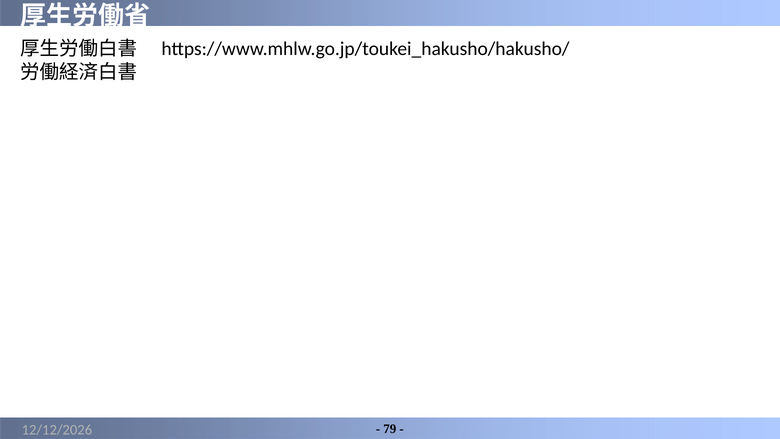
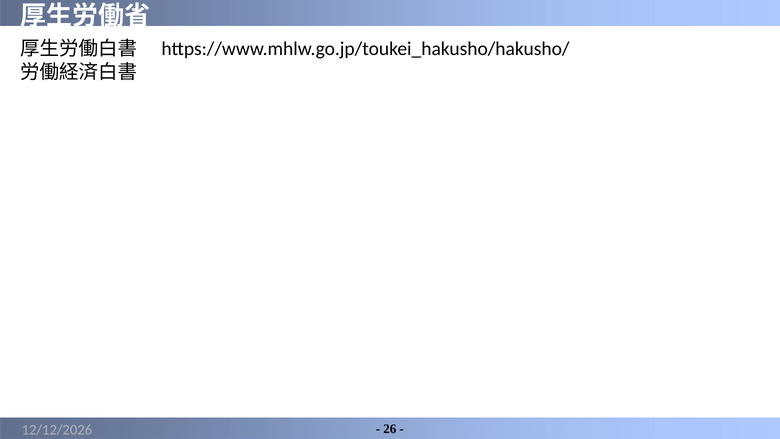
79: 79 -> 26 (390, 429)
